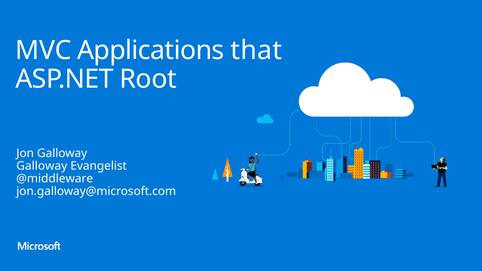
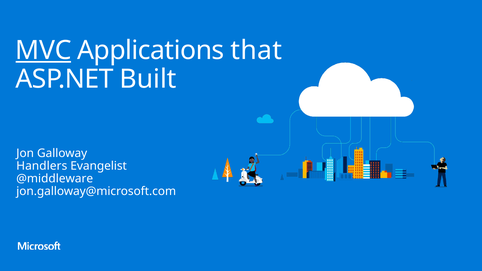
MVC underline: none -> present (43, 51)
Root: Root -> Built (148, 79)
Galloway: Galloway -> Handlers (42, 166)
